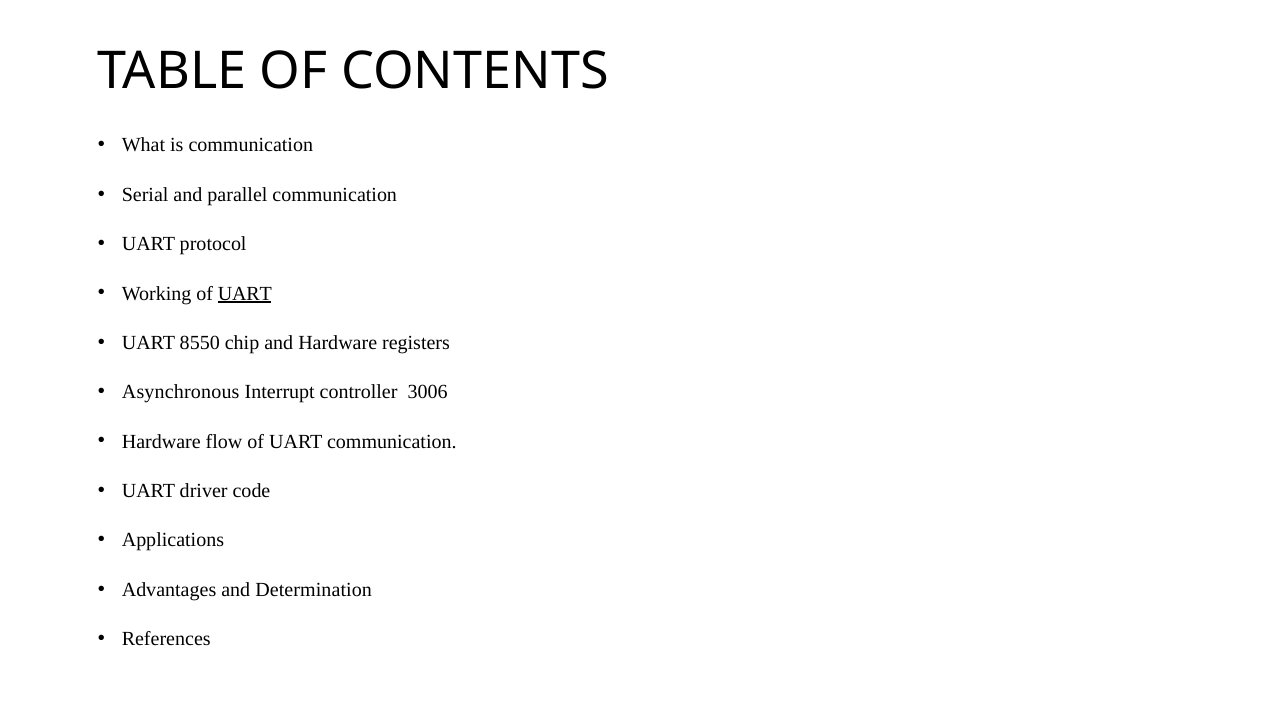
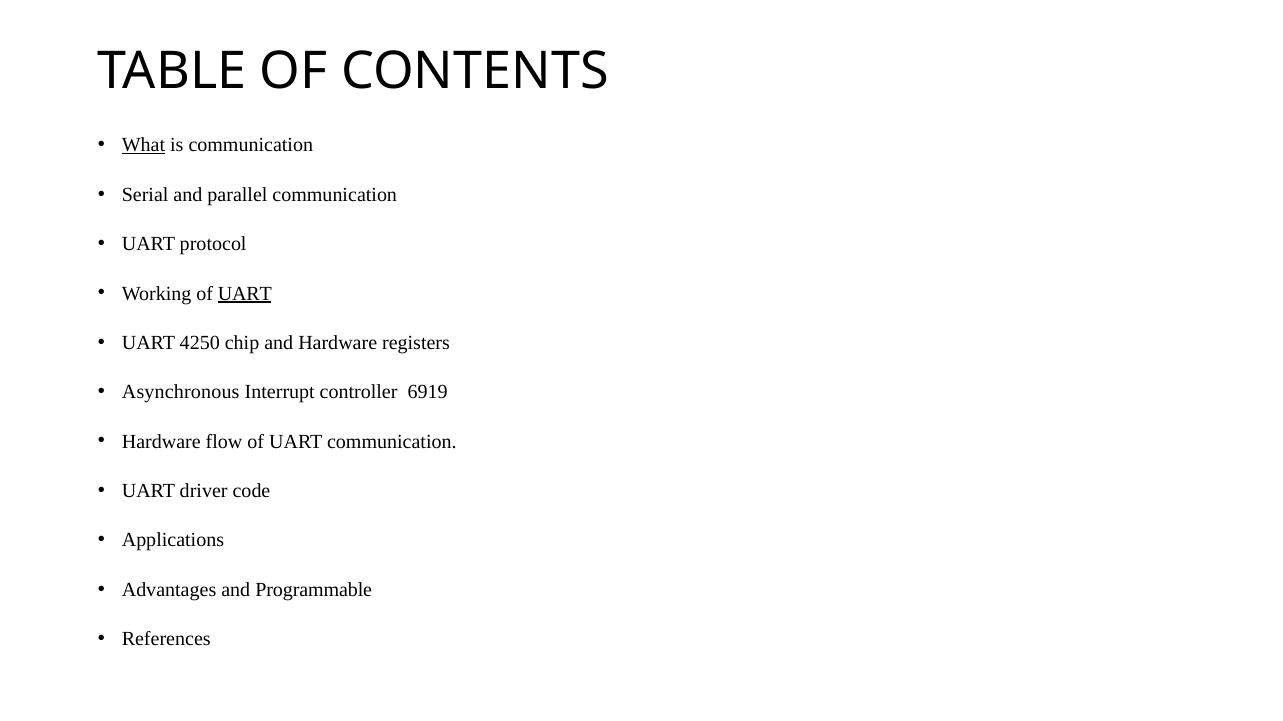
What underline: none -> present (143, 145)
8550: 8550 -> 4250 (200, 343)
3006: 3006 -> 6919 (428, 393)
Determination: Determination -> Programmable (314, 590)
